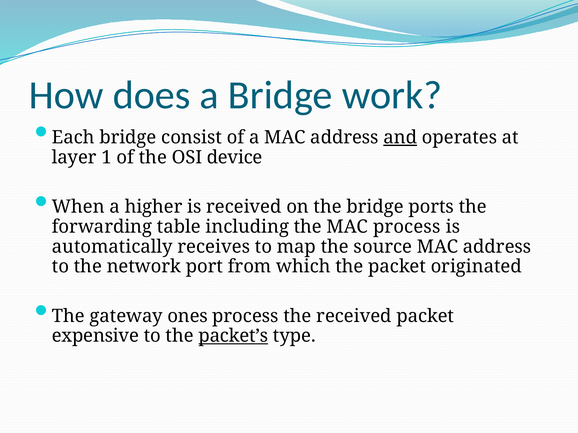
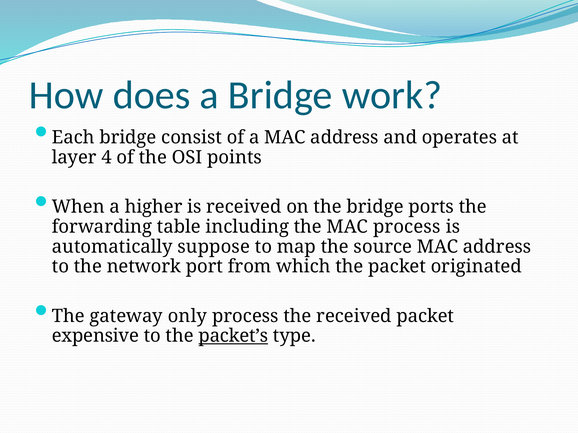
and underline: present -> none (400, 138)
1: 1 -> 4 (107, 157)
device: device -> points (234, 157)
receives: receives -> suppose (214, 247)
ones: ones -> only (187, 316)
